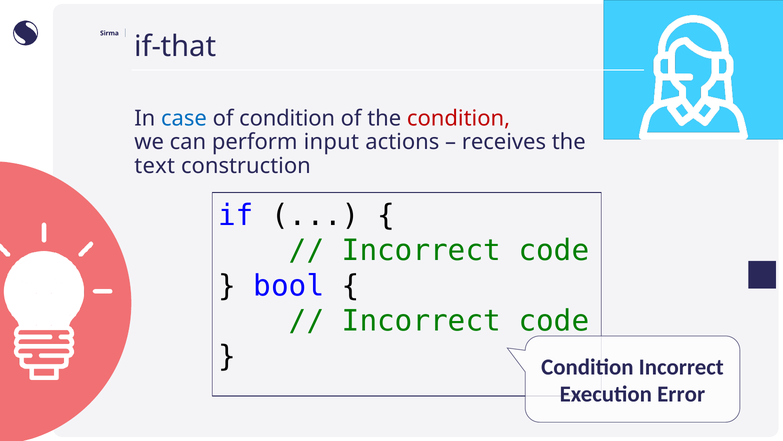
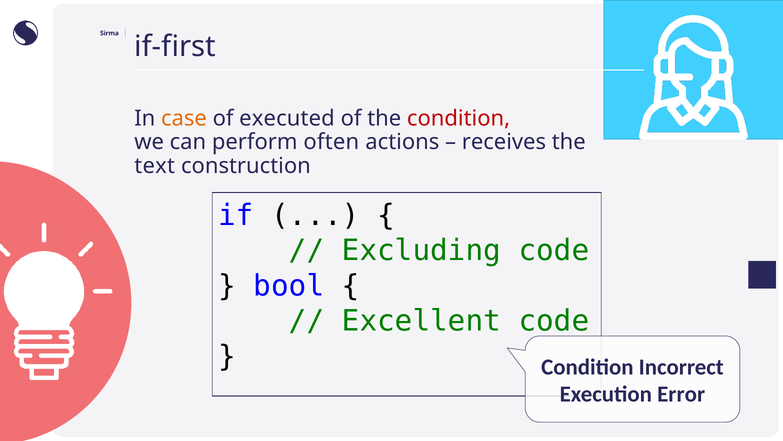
if-that: if-that -> if-first (175, 46)
case colour: blue -> orange (184, 118)
of condition: condition -> executed (287, 118)
input: input -> often (331, 142)
Incorrect: Incorrect -> Excluding (421, 250)
Incorrect: Incorrect -> Excellent (421, 321)
